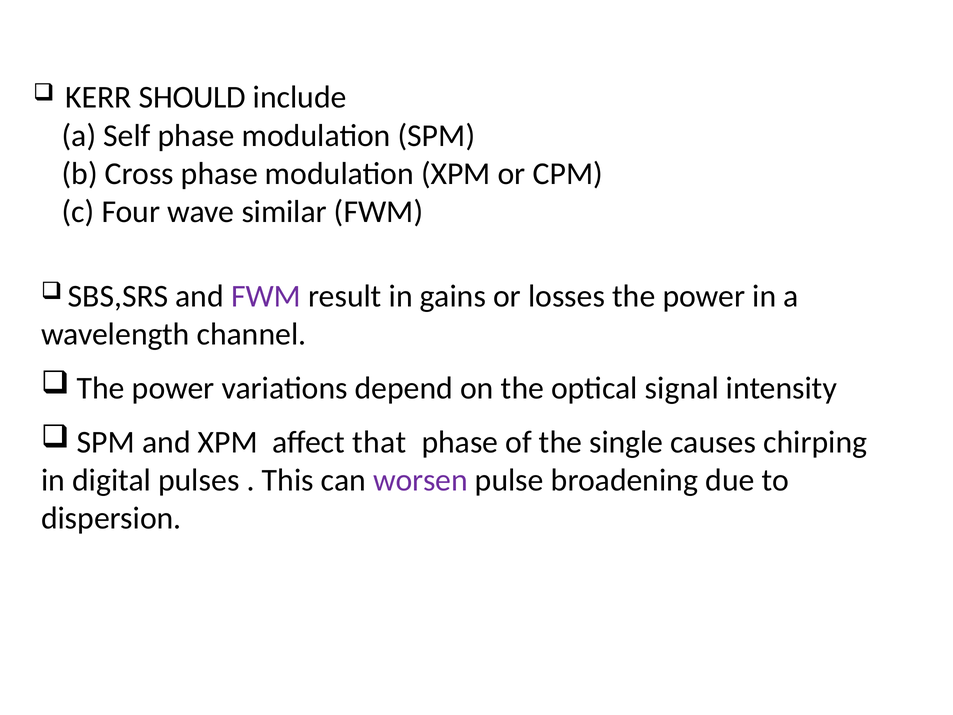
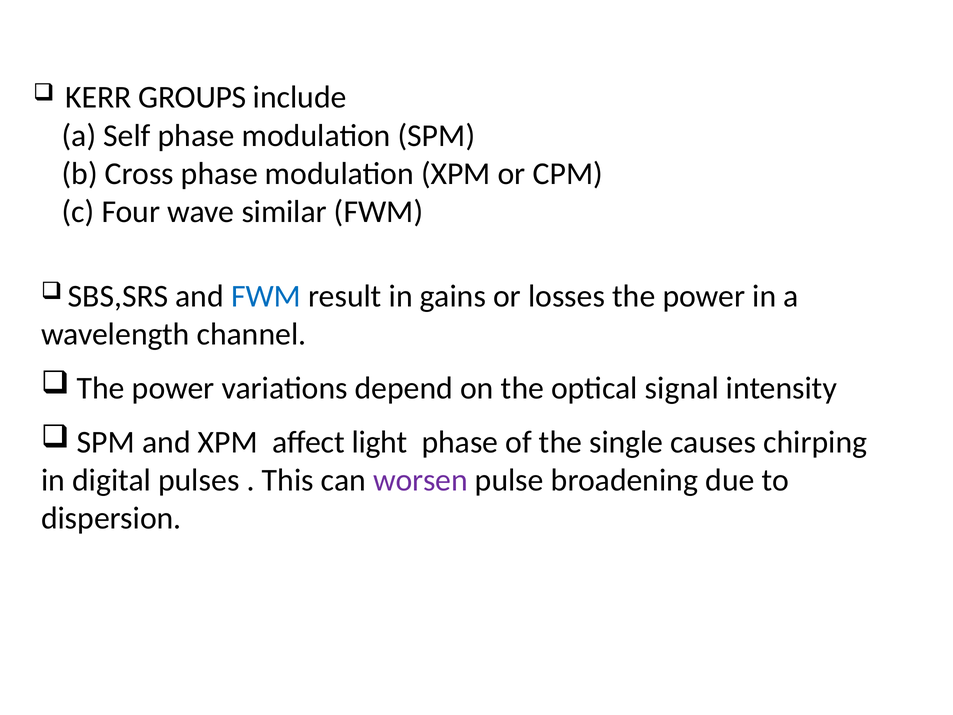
SHOULD: SHOULD -> GROUPS (192, 97)
FWM colour: purple -> blue (266, 296)
that: that -> light (380, 442)
